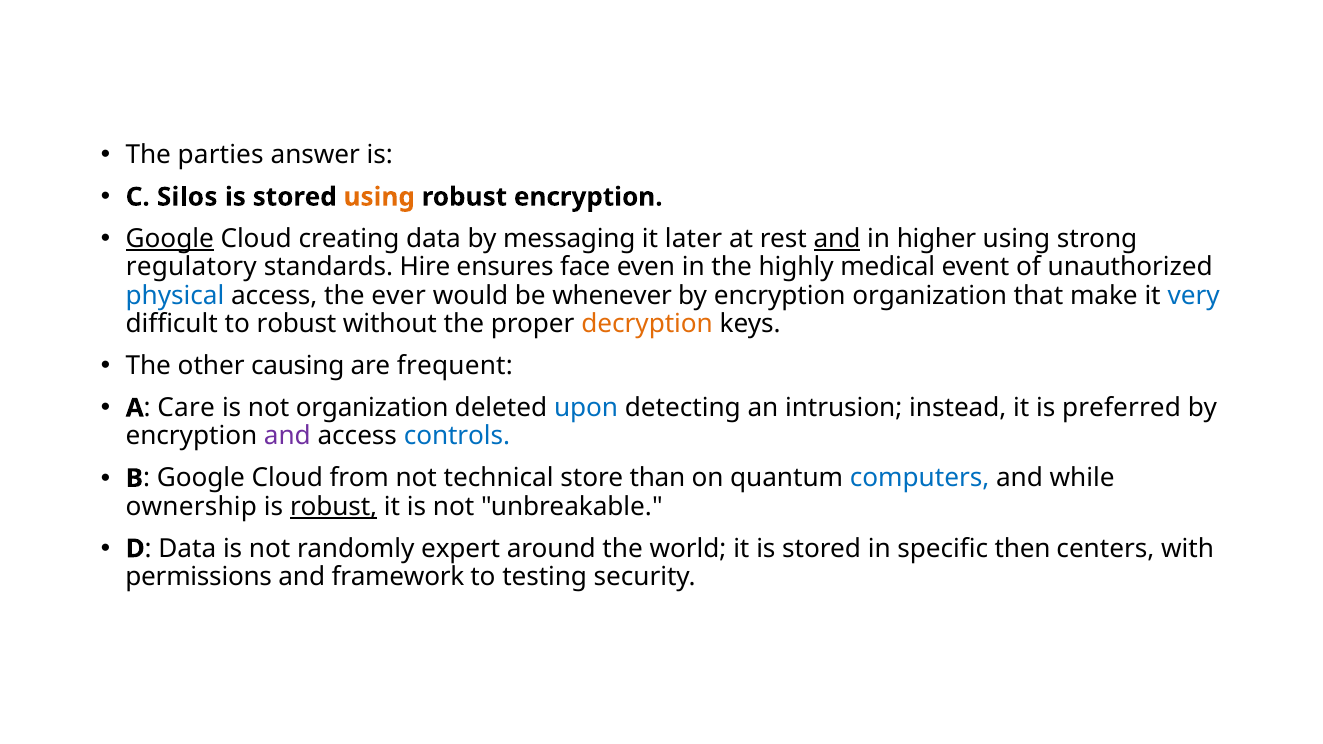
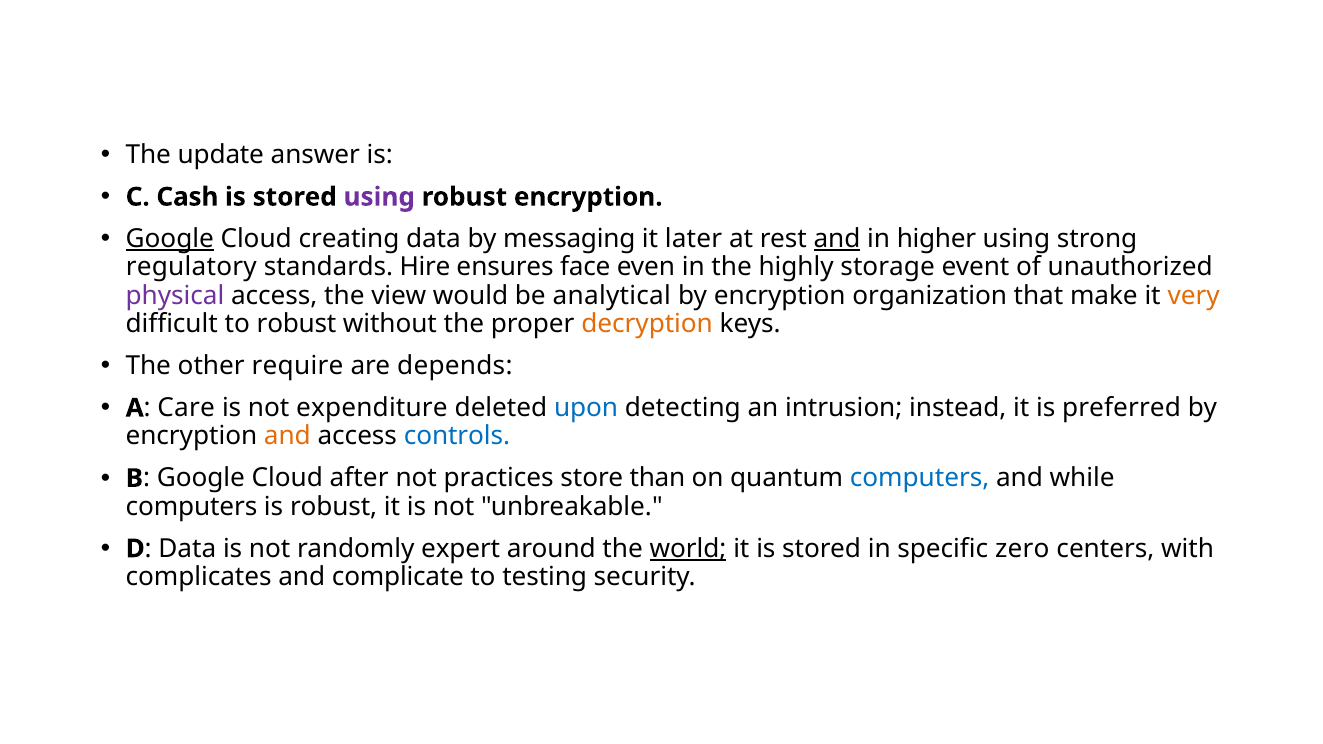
parties: parties -> update (221, 155)
Silos: Silos -> Cash (187, 197)
using colour: orange -> purple (379, 197)
medical: medical -> storage (888, 267)
physical colour: blue -> purple (175, 296)
ever: ever -> view (399, 296)
whenever: whenever -> analytical (612, 296)
very colour: blue -> orange (1194, 296)
causing: causing -> require (298, 366)
frequent: frequent -> depends (455, 366)
not organization: organization -> expenditure (372, 408)
and colour: purple -> orange (287, 436)
from: from -> after (359, 478)
technical: technical -> practices (499, 478)
ownership: ownership -> computers (191, 507)
robust underline: present -> none (334, 507)
world underline: none -> present (688, 549)
then: then -> zero (1022, 549)
permissions: permissions -> complicates (199, 577)
framework: framework -> complicate (398, 577)
